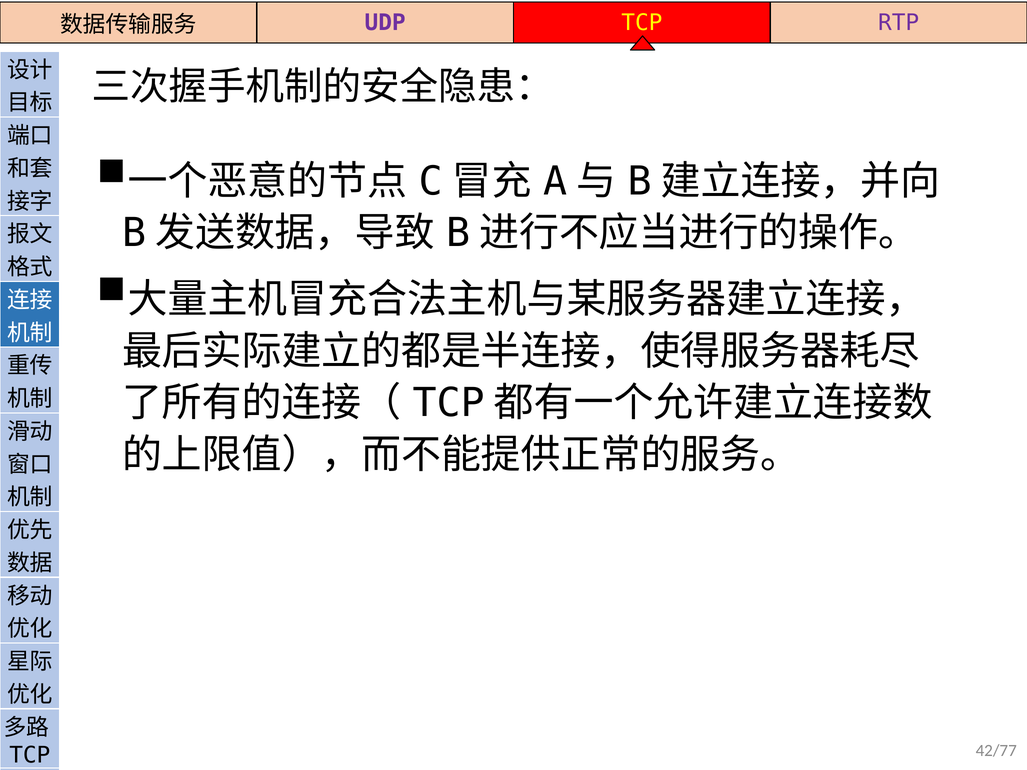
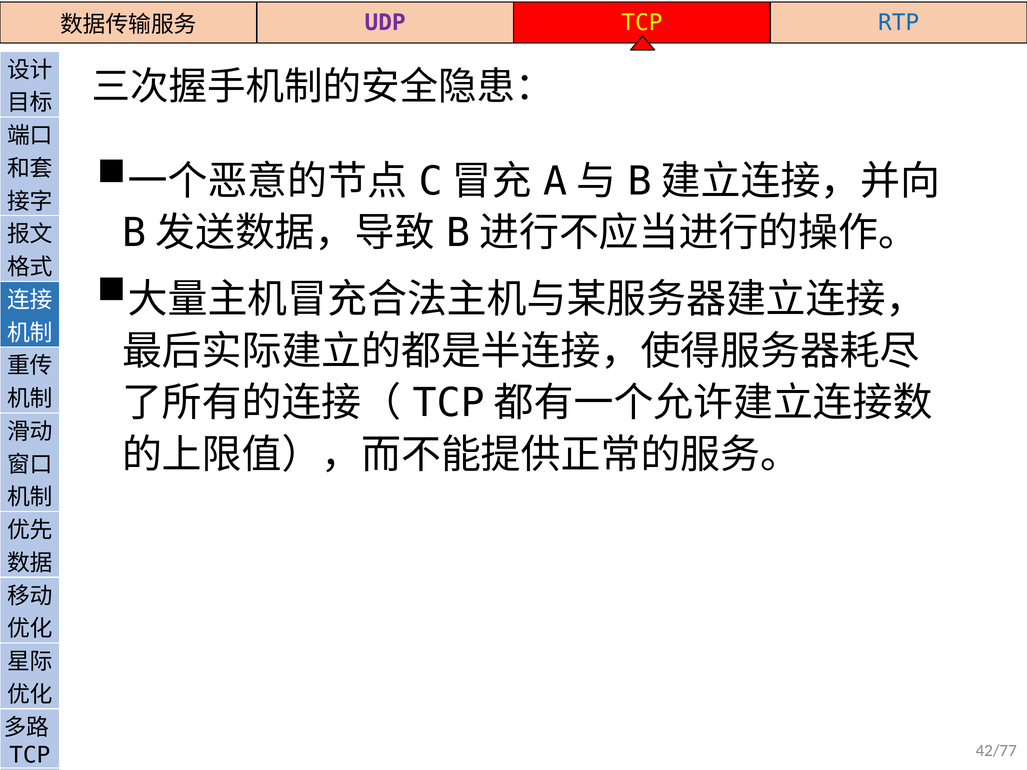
RTP colour: purple -> blue (899, 23)
